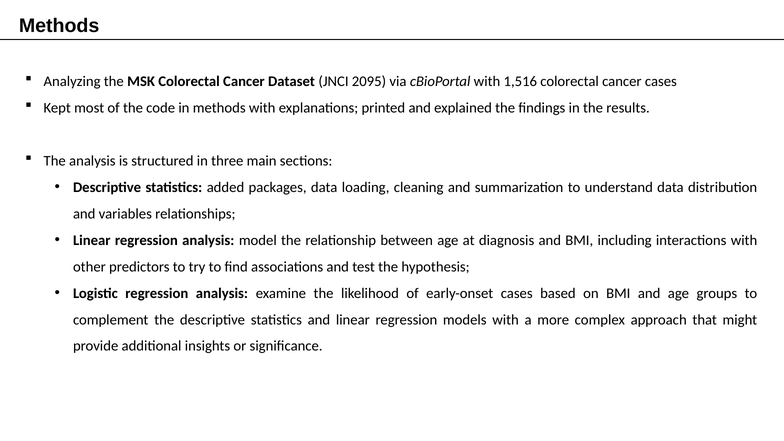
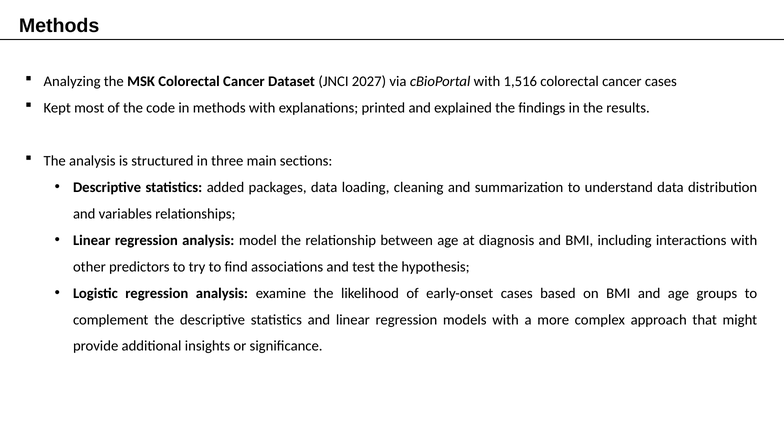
2095: 2095 -> 2027 (369, 82)
